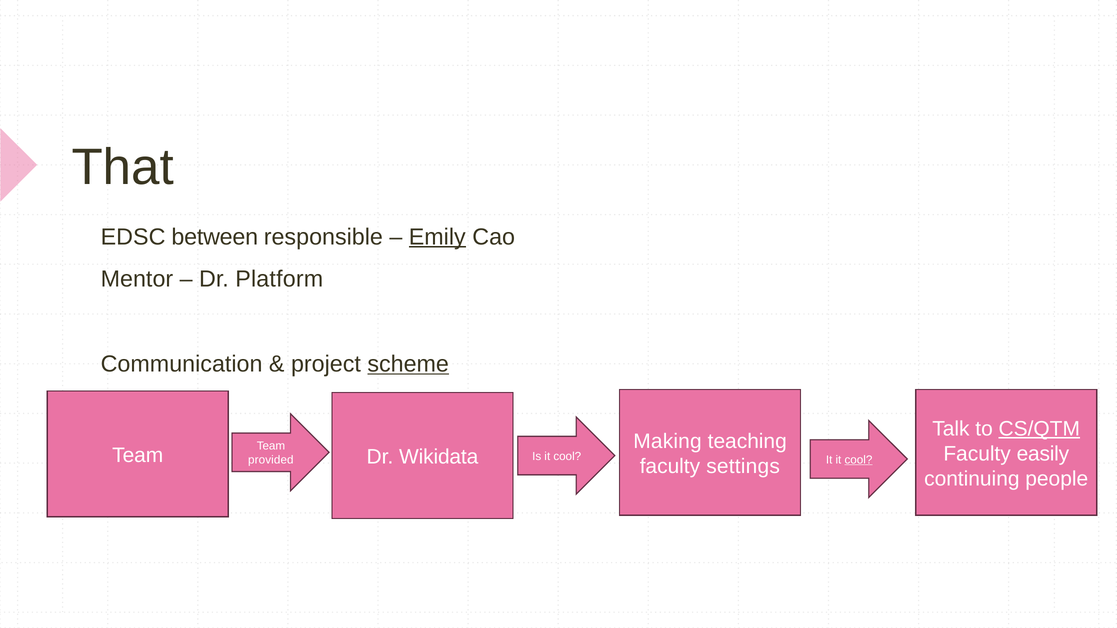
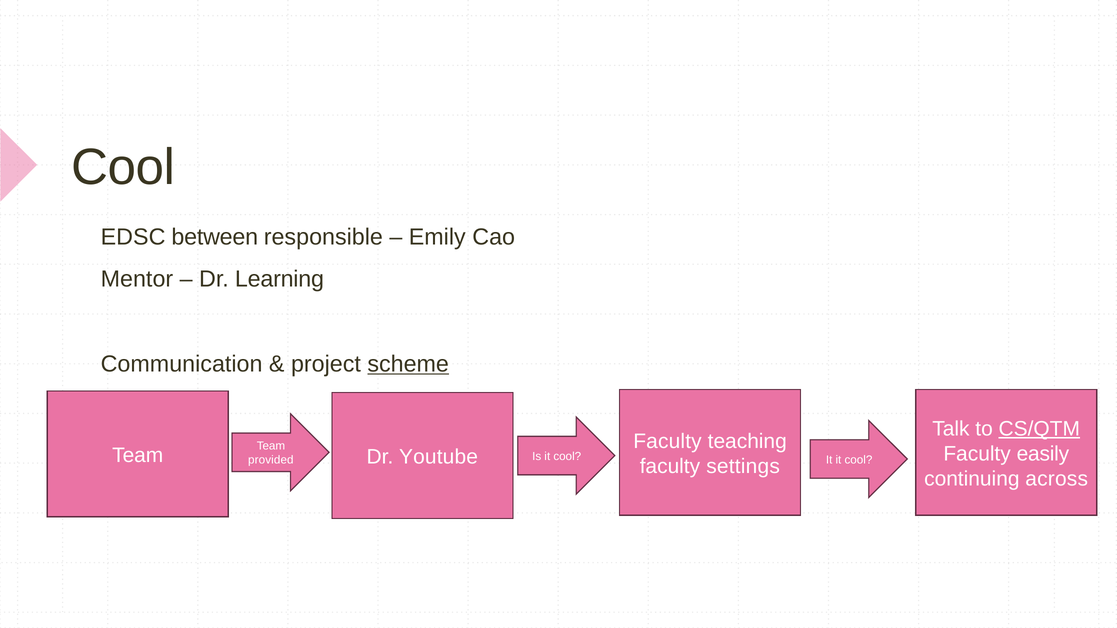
That: That -> Cool (123, 167)
Emily underline: present -> none (437, 237)
Platform: Platform -> Learning (279, 279)
Making: Making -> Faculty (668, 441)
Wikidata: Wikidata -> Youtube (439, 457)
cool underline: present -> none (858, 460)
people: people -> across (1057, 479)
